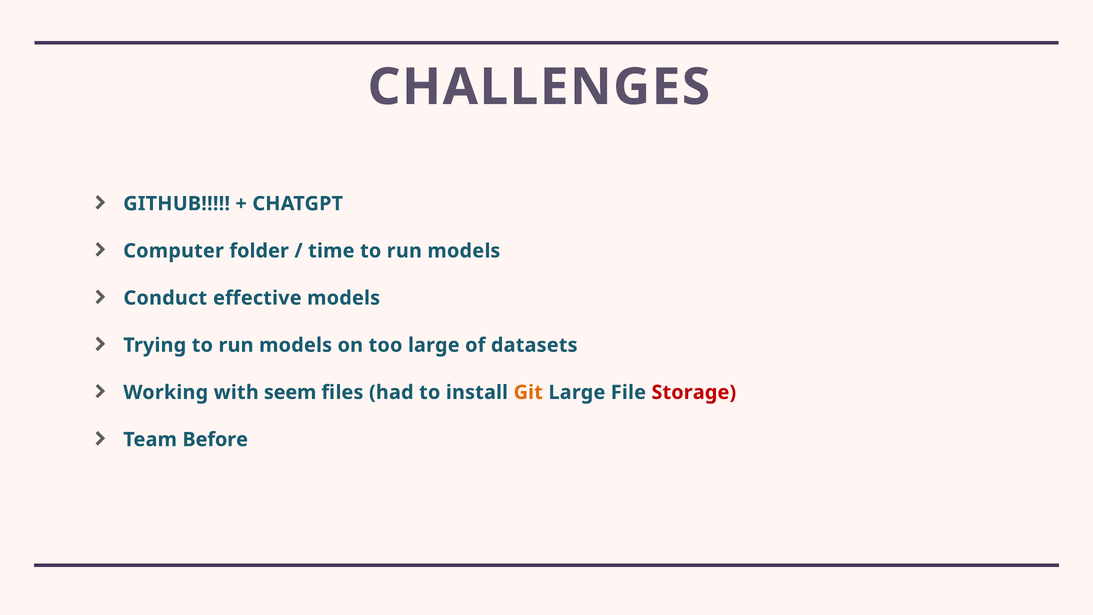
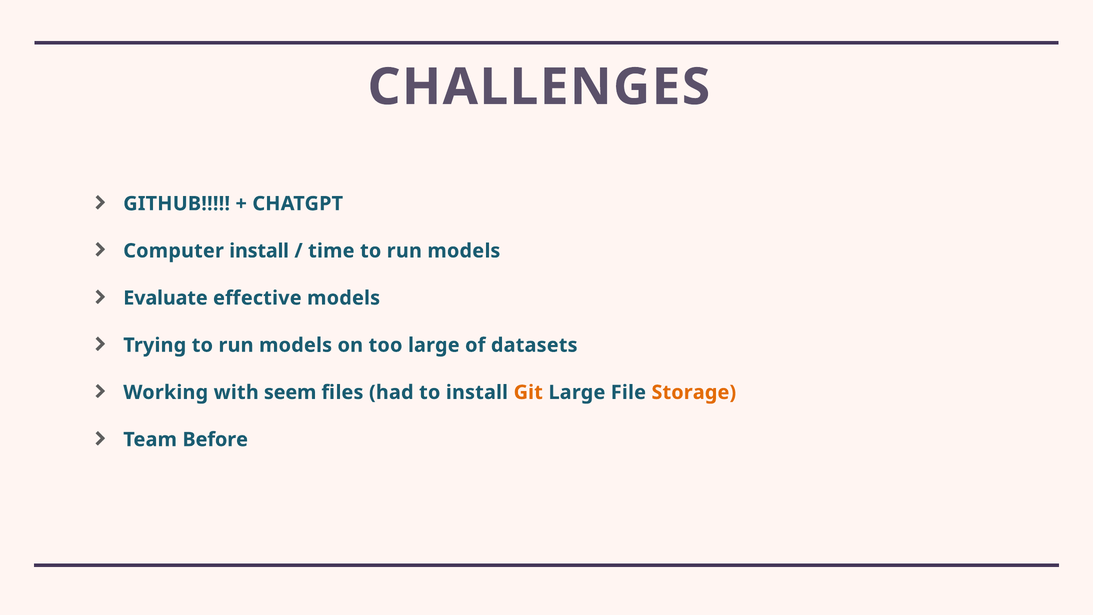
Computer folder: folder -> install (259, 251)
Conduct: Conduct -> Evaluate (165, 298)
Storage colour: red -> orange (694, 392)
